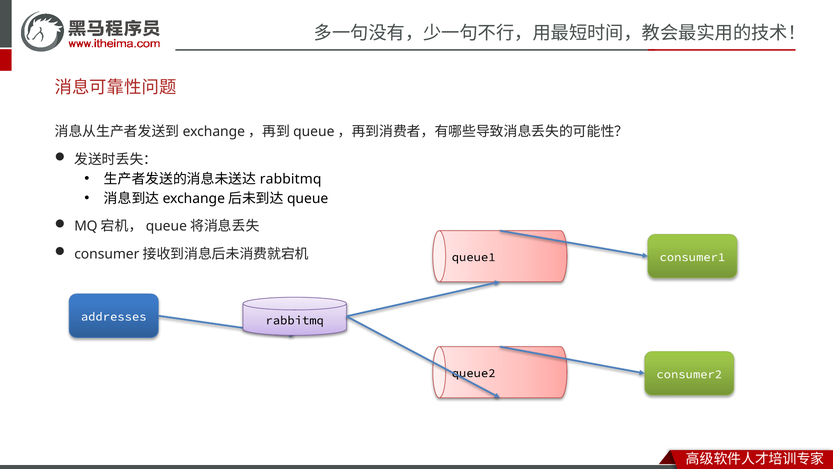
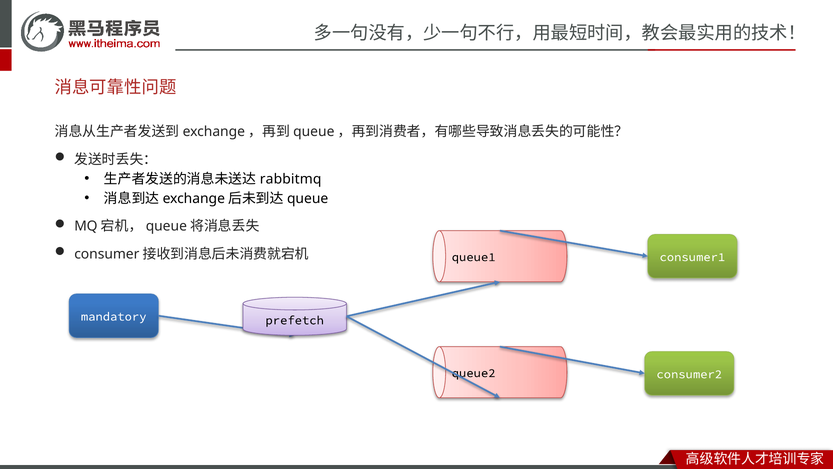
addresses: addresses -> mandatory (114, 316)
rabbitmq: rabbitmq -> prefetch (295, 320)
